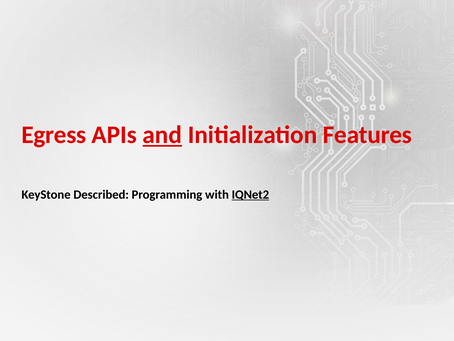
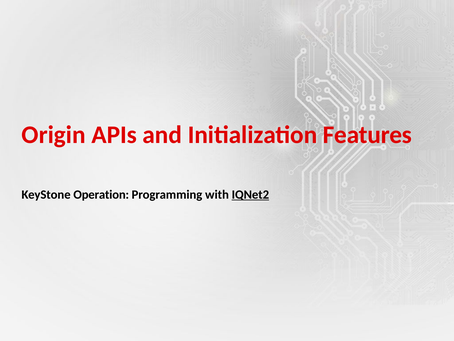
Egress: Egress -> Origin (54, 135)
and underline: present -> none (162, 135)
Described: Described -> Operation (101, 194)
